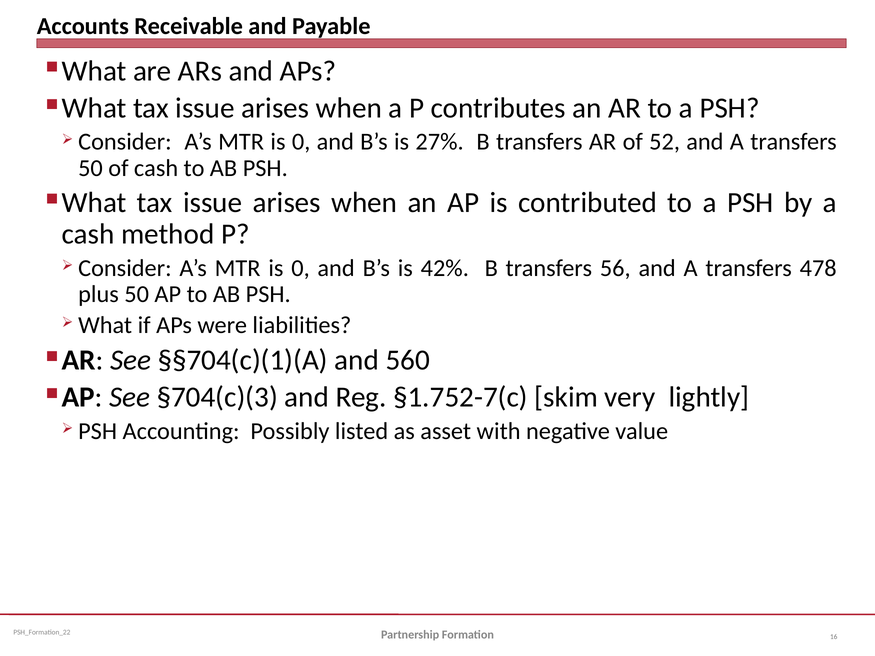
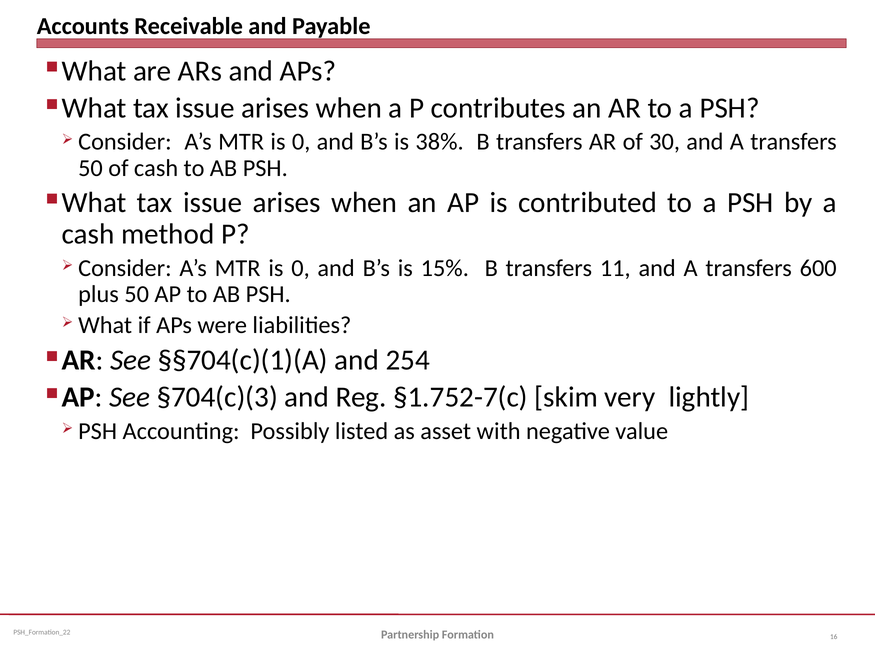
27%: 27% -> 38% (440, 142)
52: 52 -> 30 (665, 142)
42%: 42% -> 15% (445, 268)
56: 56 -> 11 (615, 268)
478: 478 -> 600 (818, 268)
560: 560 -> 254 (408, 360)
